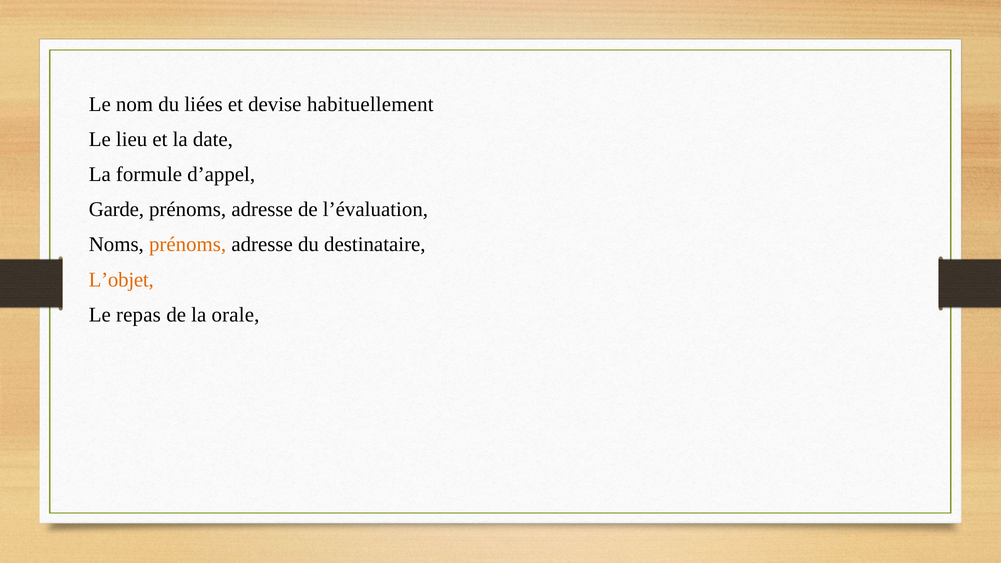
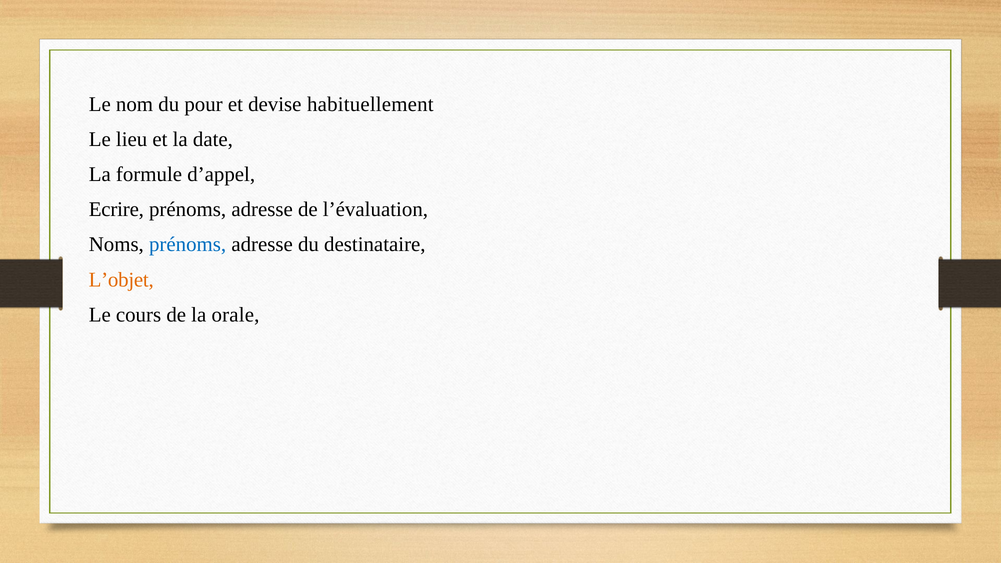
liées: liées -> pour (204, 104)
Garde: Garde -> Ecrire (116, 209)
prénoms colour: orange -> blue (188, 245)
repas: repas -> cours (139, 315)
